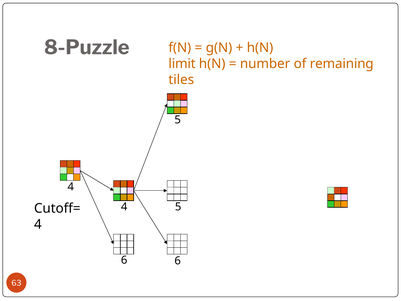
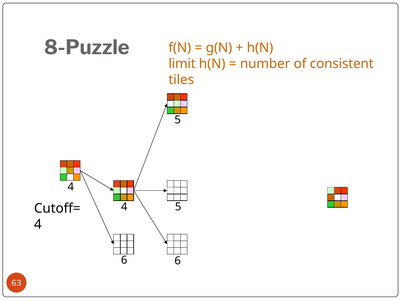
remaining: remaining -> consistent (342, 64)
